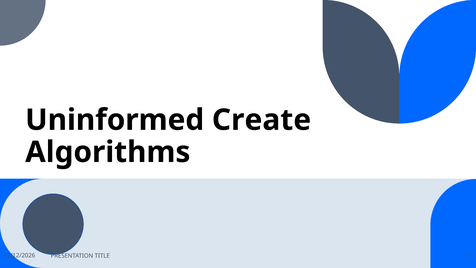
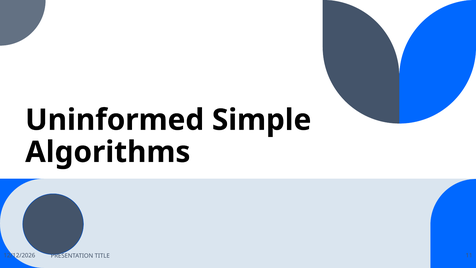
Create: Create -> Simple (262, 120)
